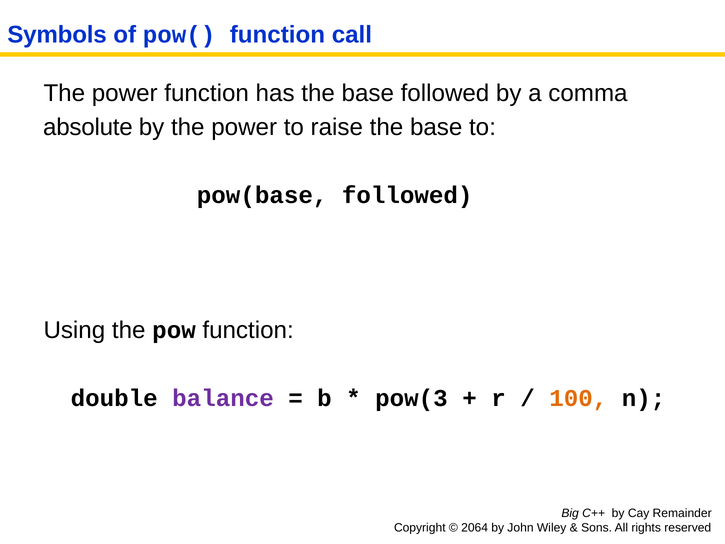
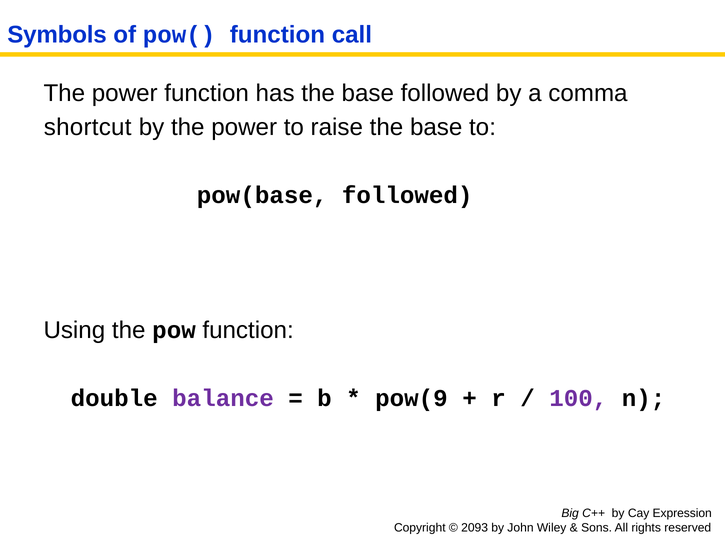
absolute: absolute -> shortcut (88, 127)
pow(3: pow(3 -> pow(9 (411, 398)
100 colour: orange -> purple (578, 398)
Remainder: Remainder -> Expression (682, 513)
2064: 2064 -> 2093 (475, 528)
